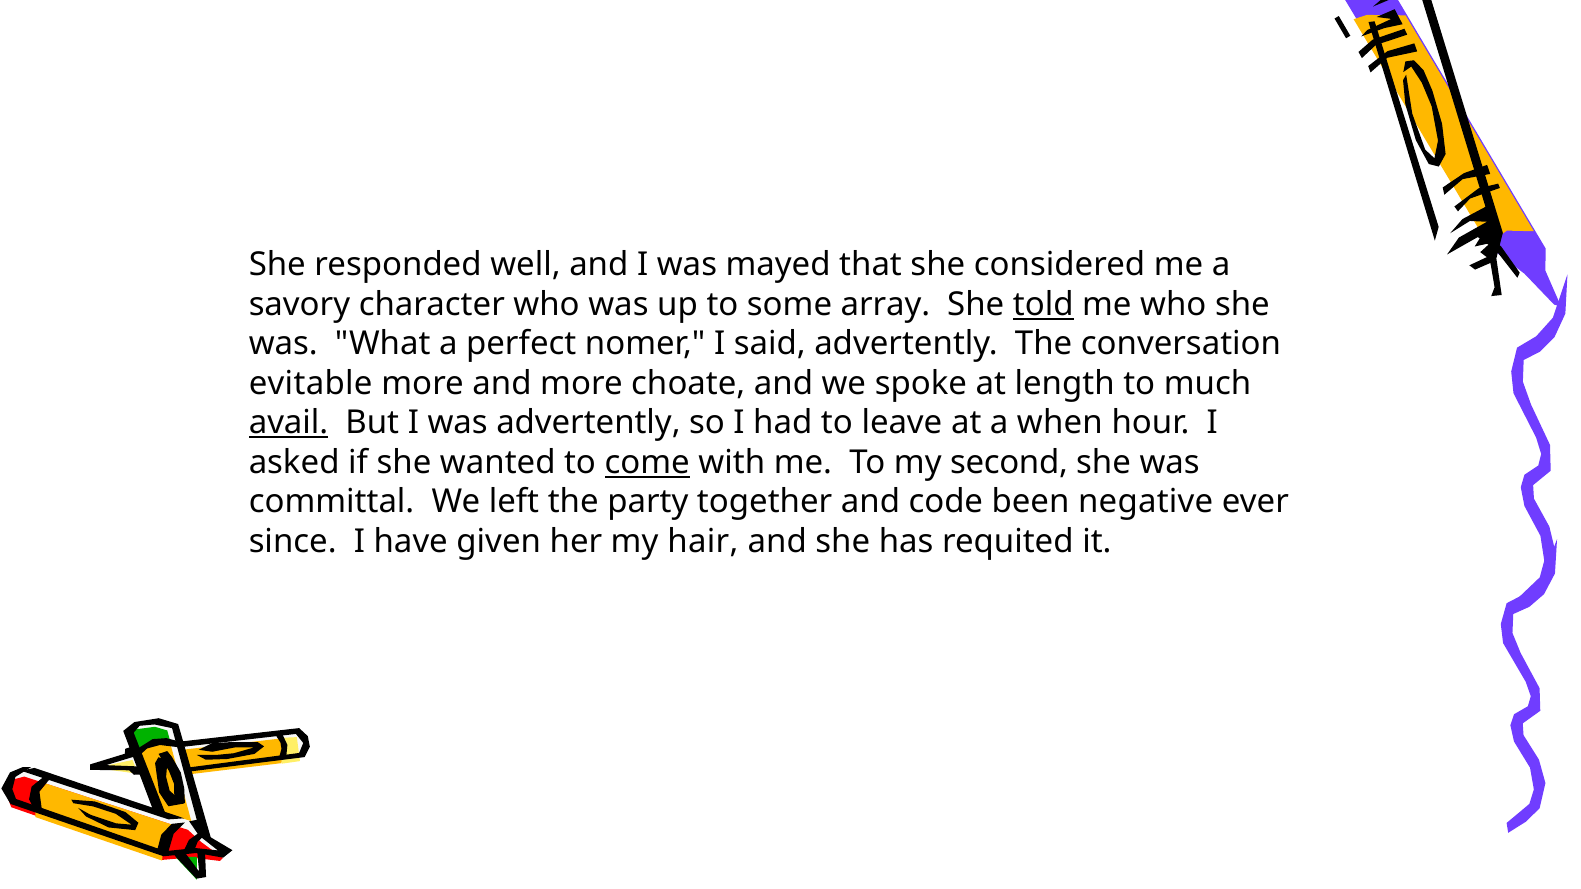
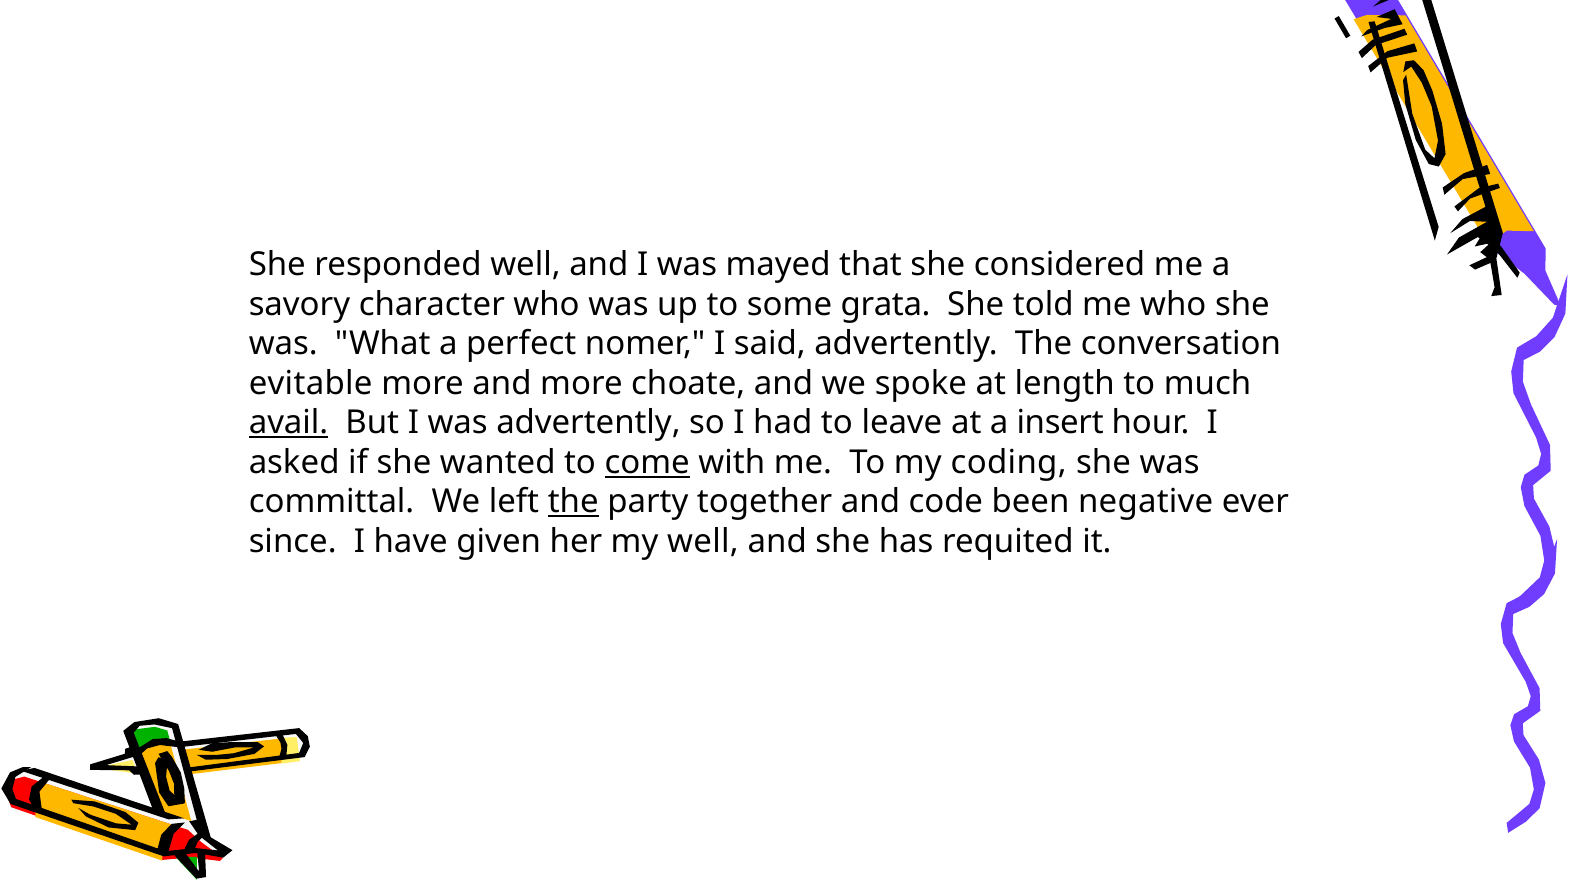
array: array -> grata (886, 305)
told underline: present -> none (1043, 305)
when: when -> insert (1060, 423)
second: second -> coding (1009, 463)
the underline: none -> present (573, 502)
my hair: hair -> well (703, 542)
